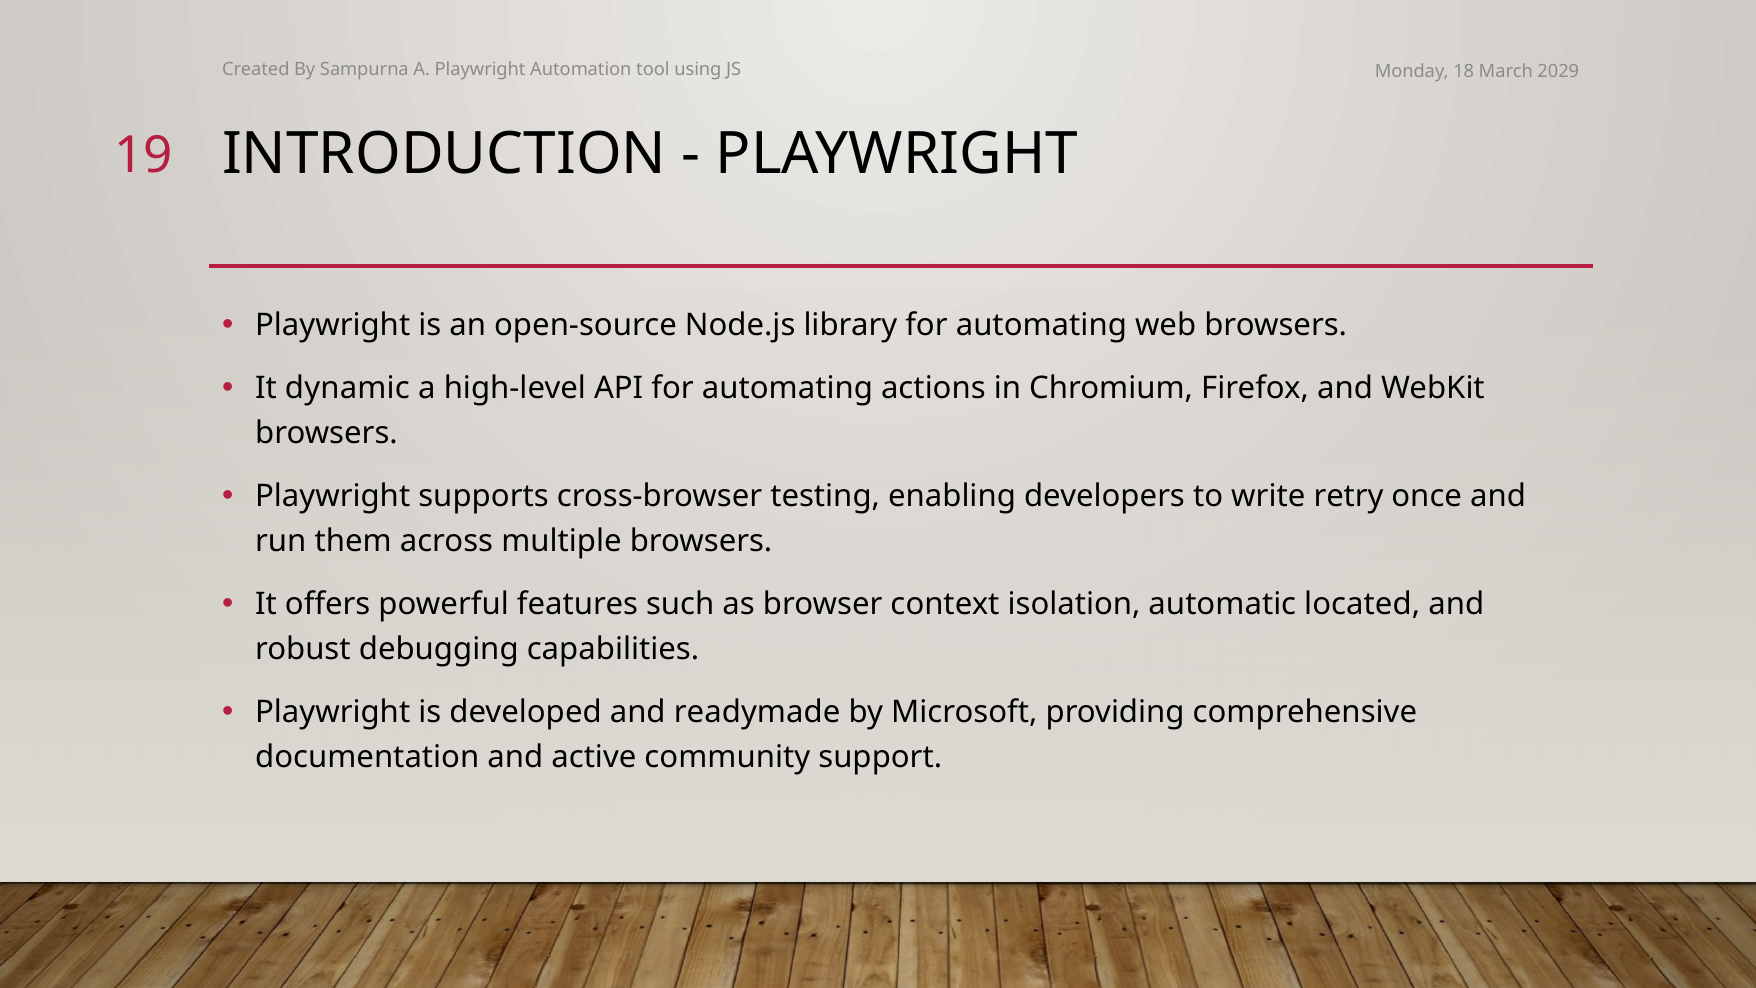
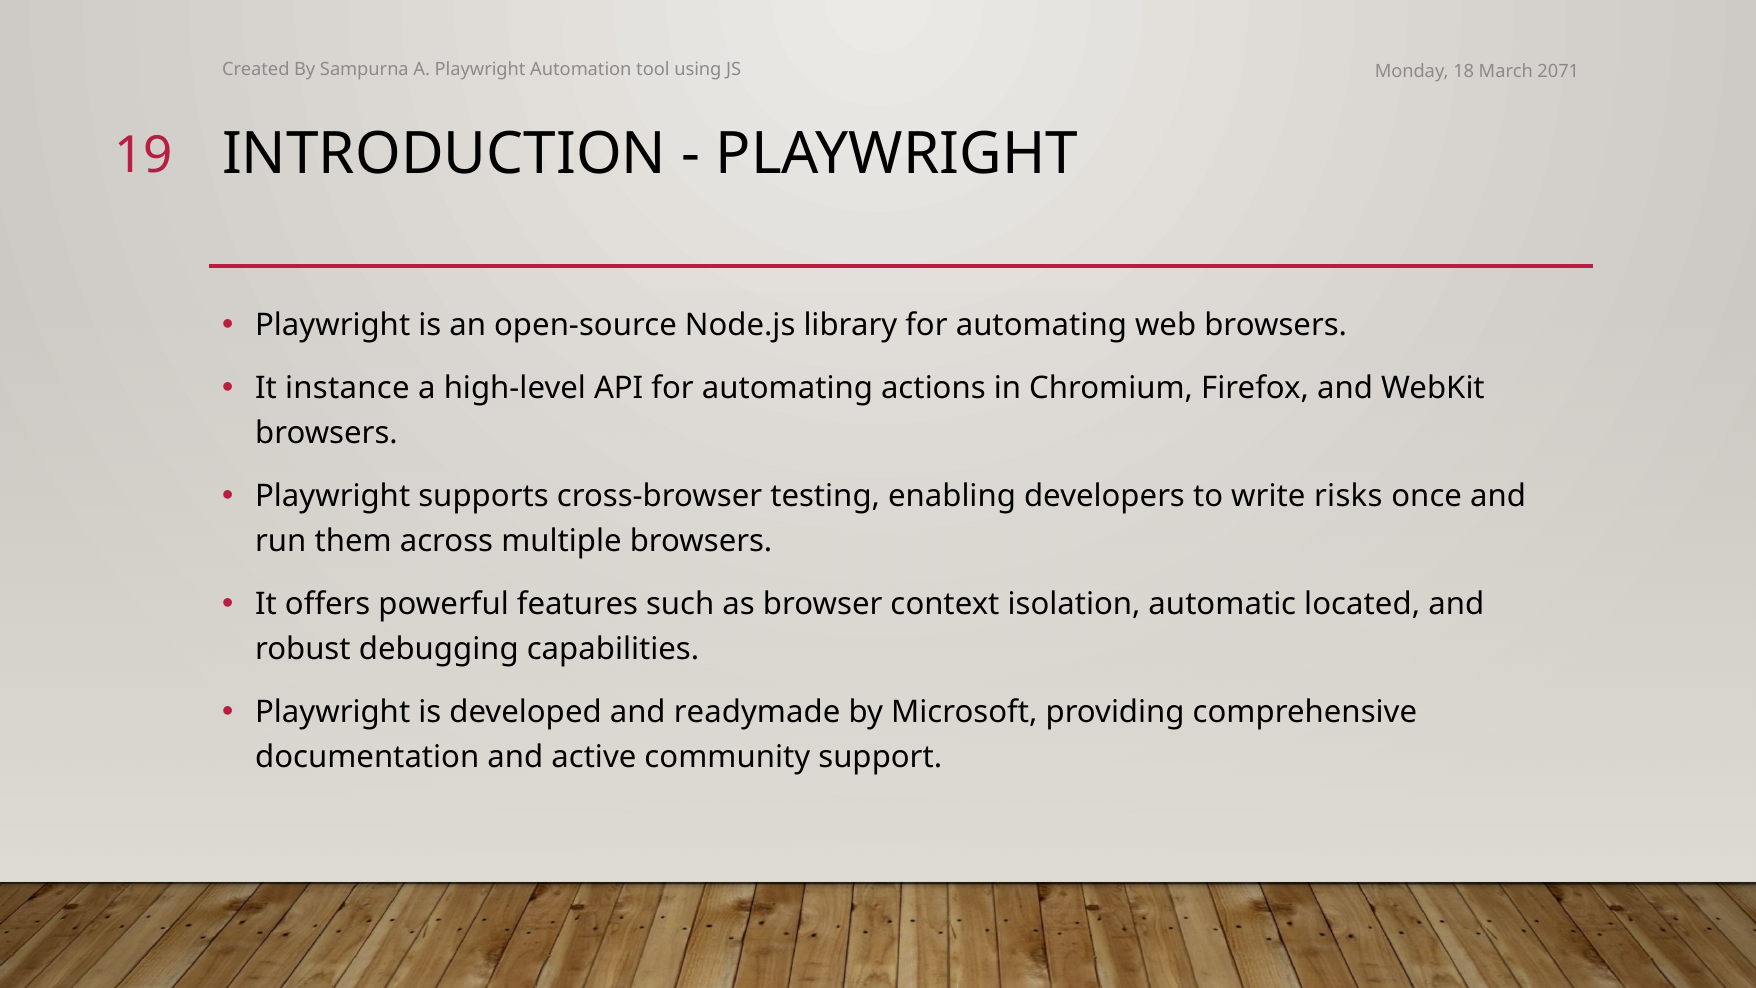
2029: 2029 -> 2071 (1558, 71)
dynamic: dynamic -> instance (347, 388)
retry: retry -> risks (1348, 496)
